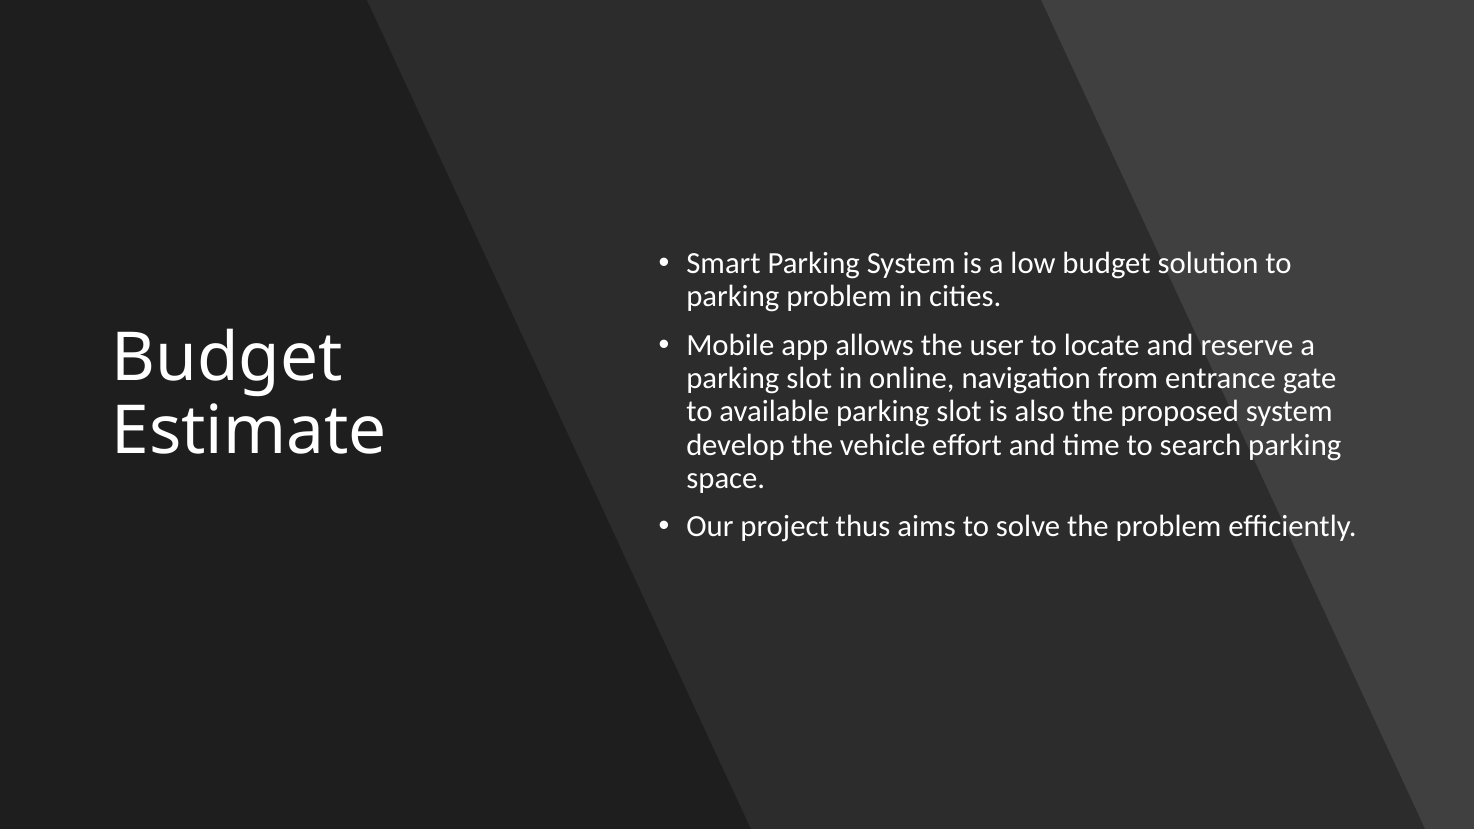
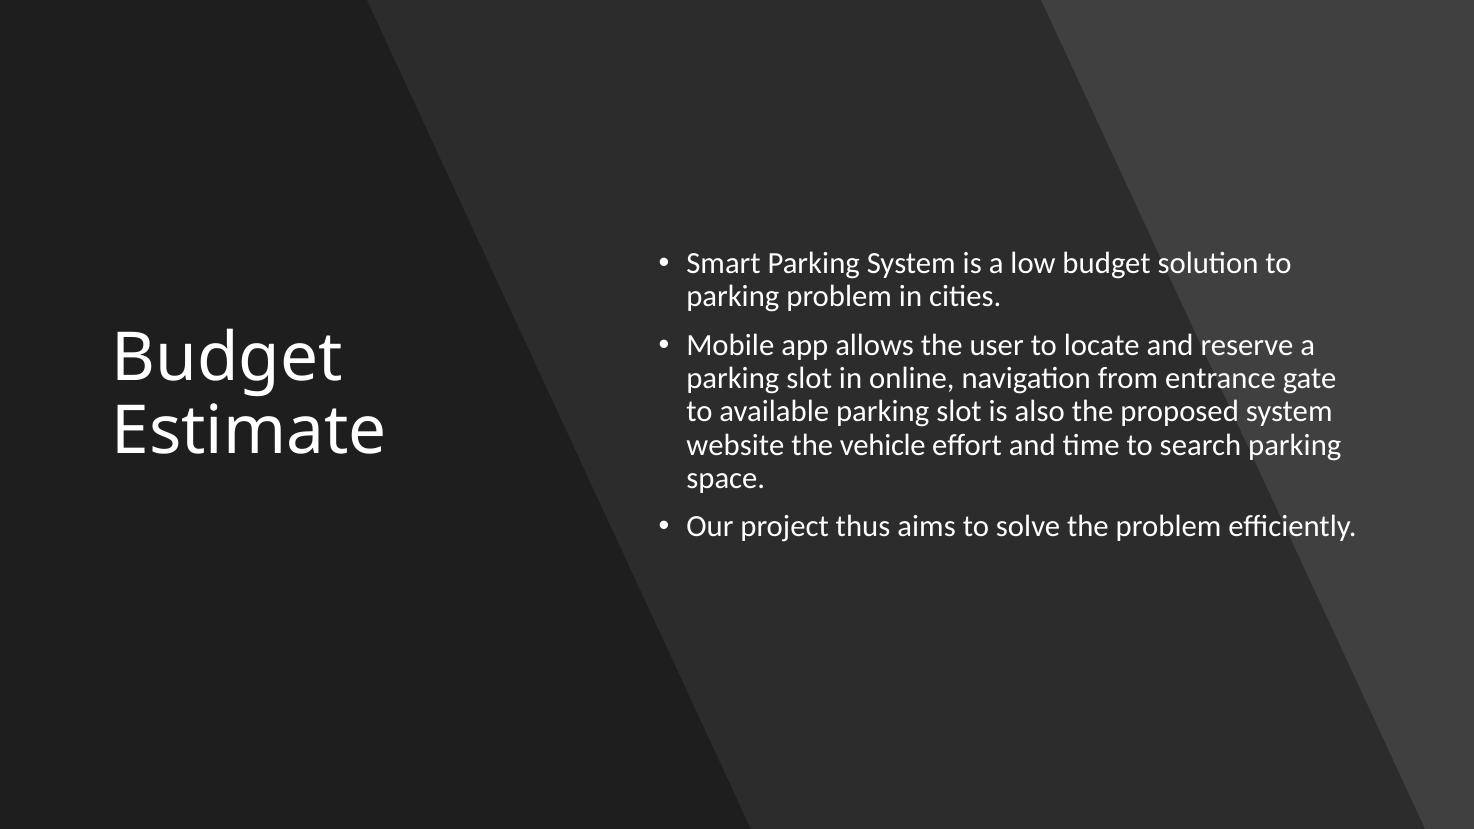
develop: develop -> website (735, 445)
